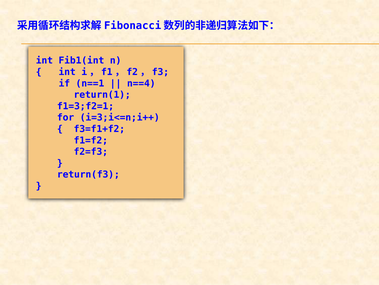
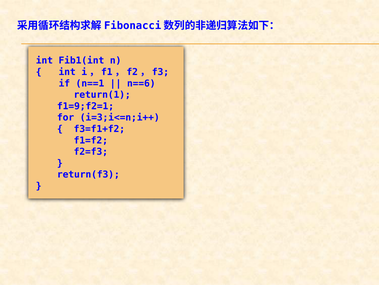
n==4: n==4 -> n==6 (141, 83)
f1=3;f2=1: f1=3;f2=1 -> f1=9;f2=1 (86, 106)
